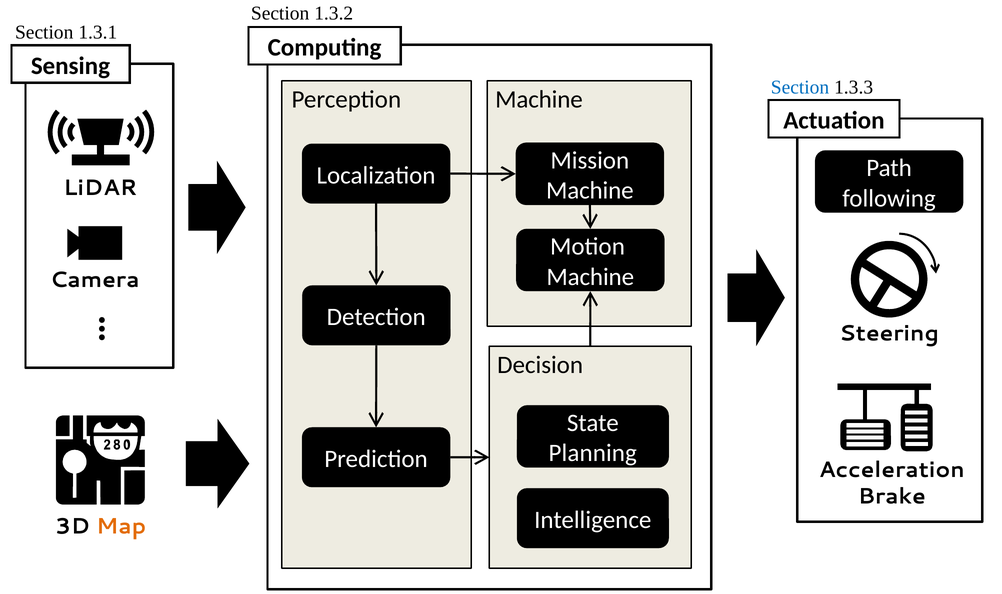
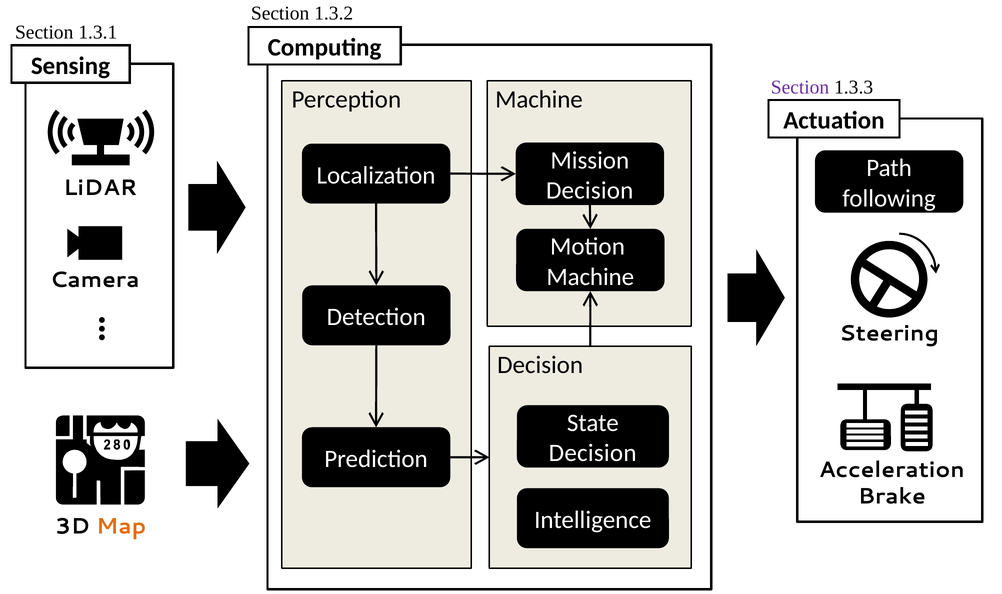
Section colour: blue -> purple (800, 87)
Machine: Machine -> Decision (590, 190)
Planning: Planning -> Decision (593, 453)
